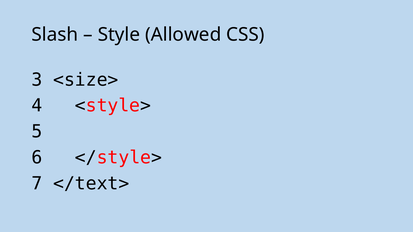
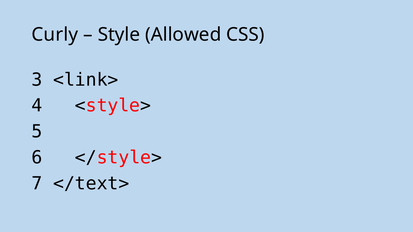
Slash: Slash -> Curly (55, 35)
<size>: <size> -> <link> (86, 80)
